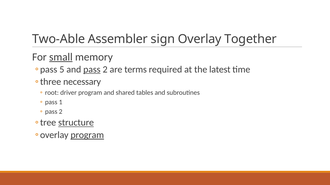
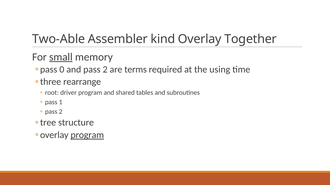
sign: sign -> kind (163, 39)
5: 5 -> 0 (62, 70)
pass underline: present -> none (92, 70)
latest: latest -> using (220, 70)
necessary: necessary -> rearrange (82, 82)
structure underline: present -> none (76, 123)
